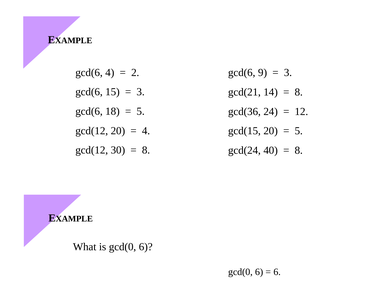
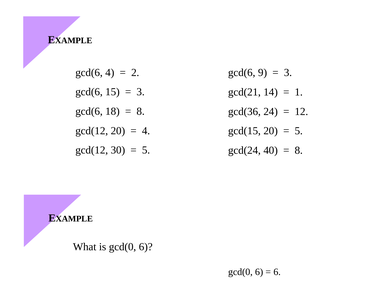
8: 8 -> 1 (299, 92)
5: 5 -> 8 (141, 111)
8: 8 -> 5 (146, 150)
